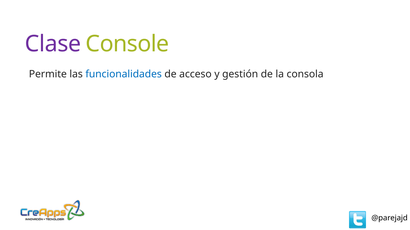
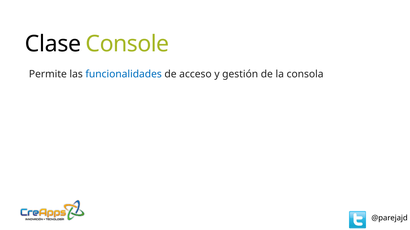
Clase colour: purple -> black (53, 44)
